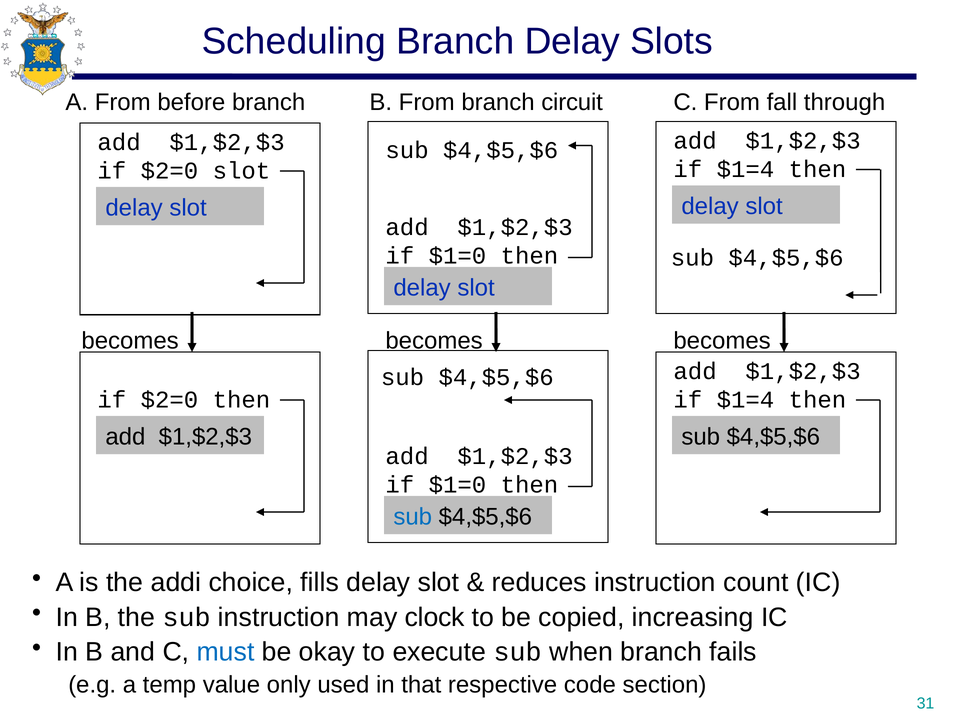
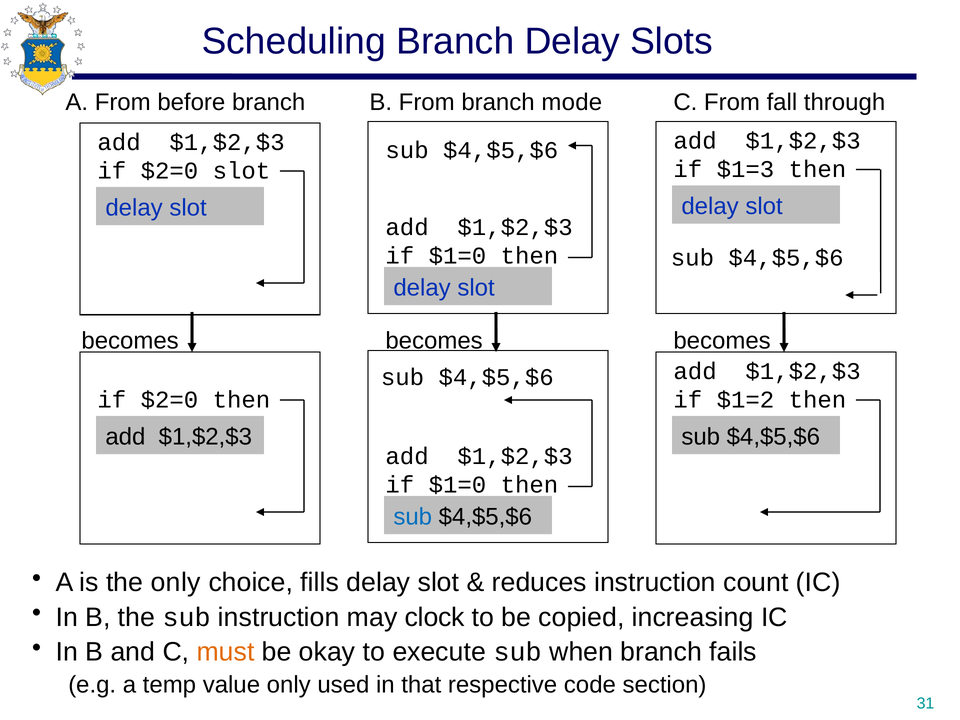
circuit: circuit -> mode (572, 103)
$1=4: $1=4 -> $1=3 (745, 169)
$1=4: $1=4 -> $1=2 (745, 400)
the addi: addi -> only (176, 583)
must colour: blue -> orange (226, 652)
